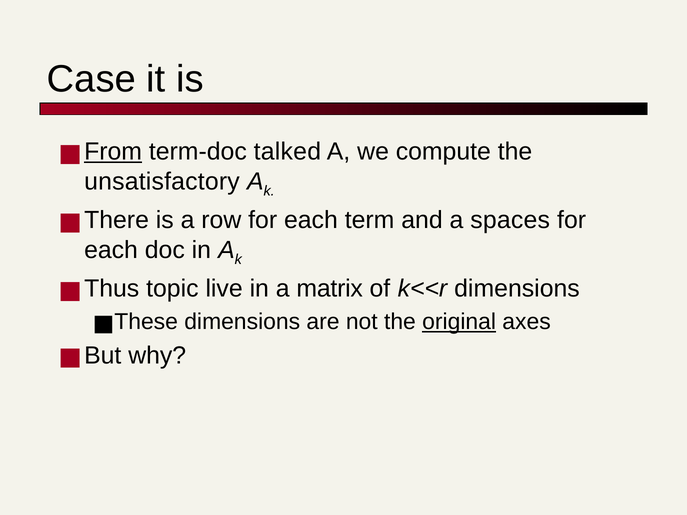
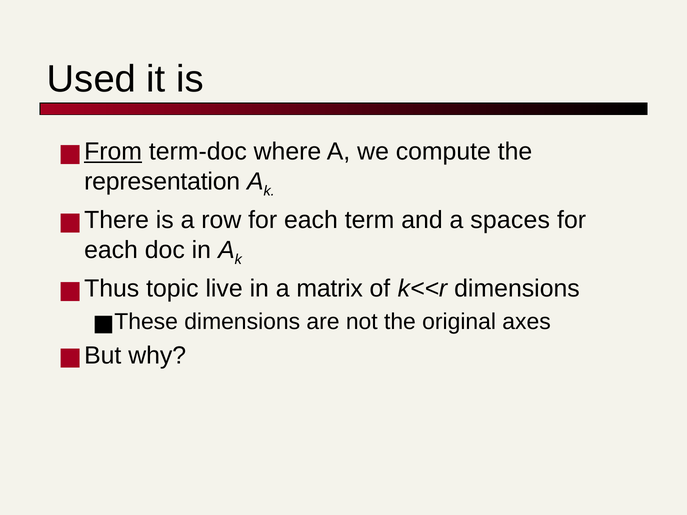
Case: Case -> Used (91, 79)
talked: talked -> where (287, 152)
unsatisfactory: unsatisfactory -> representation (162, 181)
original underline: present -> none (459, 322)
